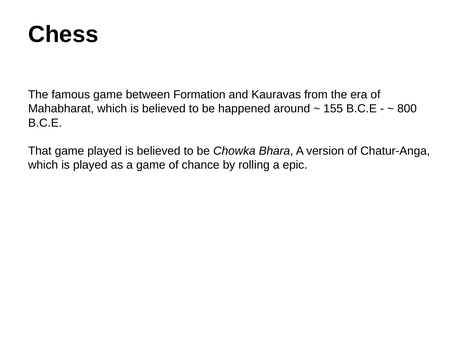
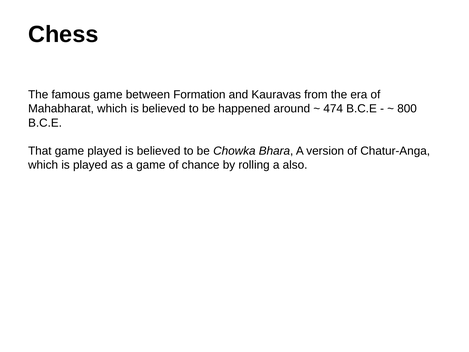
155: 155 -> 474 (333, 109)
epic: epic -> also (295, 165)
